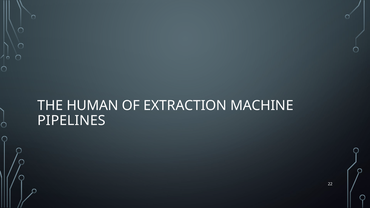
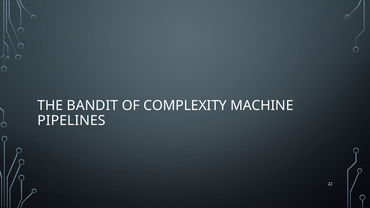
HUMAN: HUMAN -> BANDIT (92, 106)
EXTRACTION: EXTRACTION -> COMPLEXITY (185, 106)
